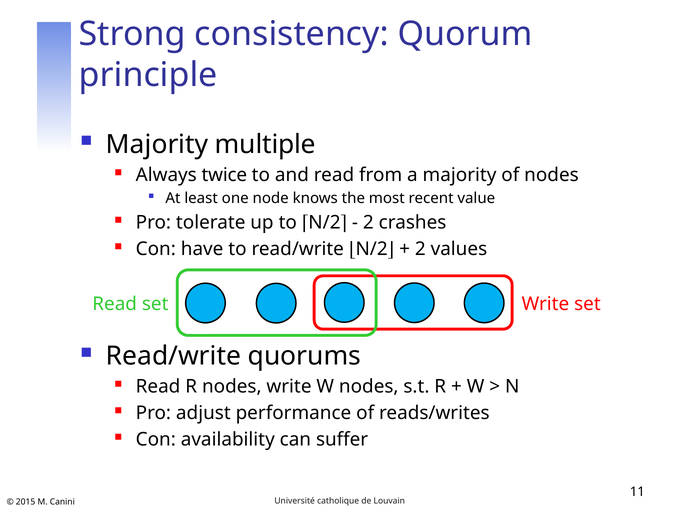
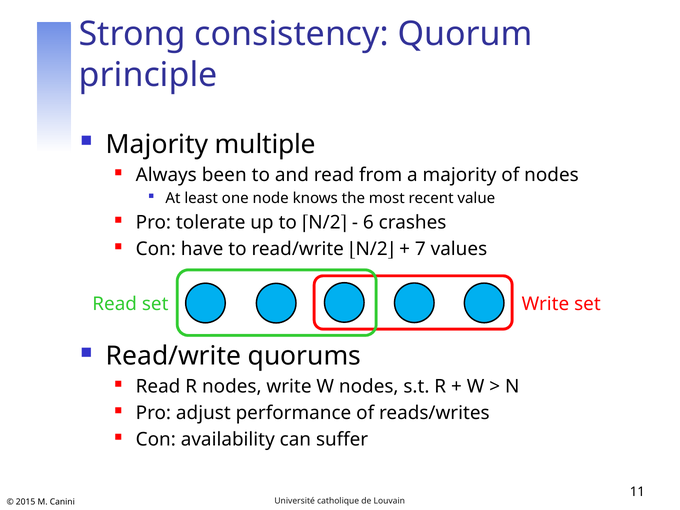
twice: twice -> been (224, 175)
2: 2 -> 6 (368, 223)
2: 2 -> 7 (420, 249)
